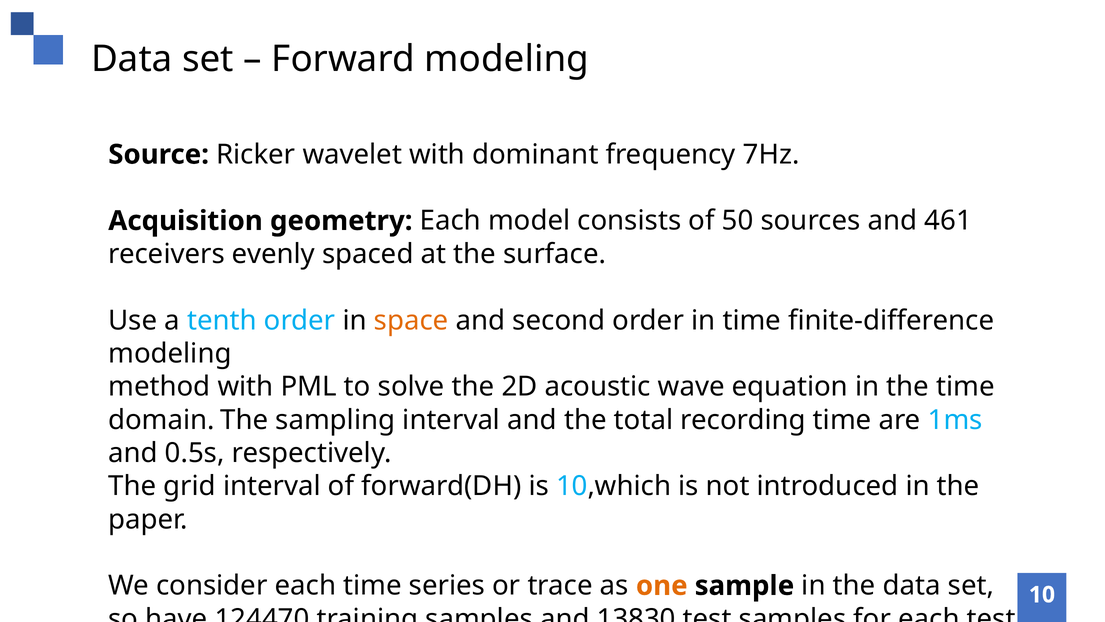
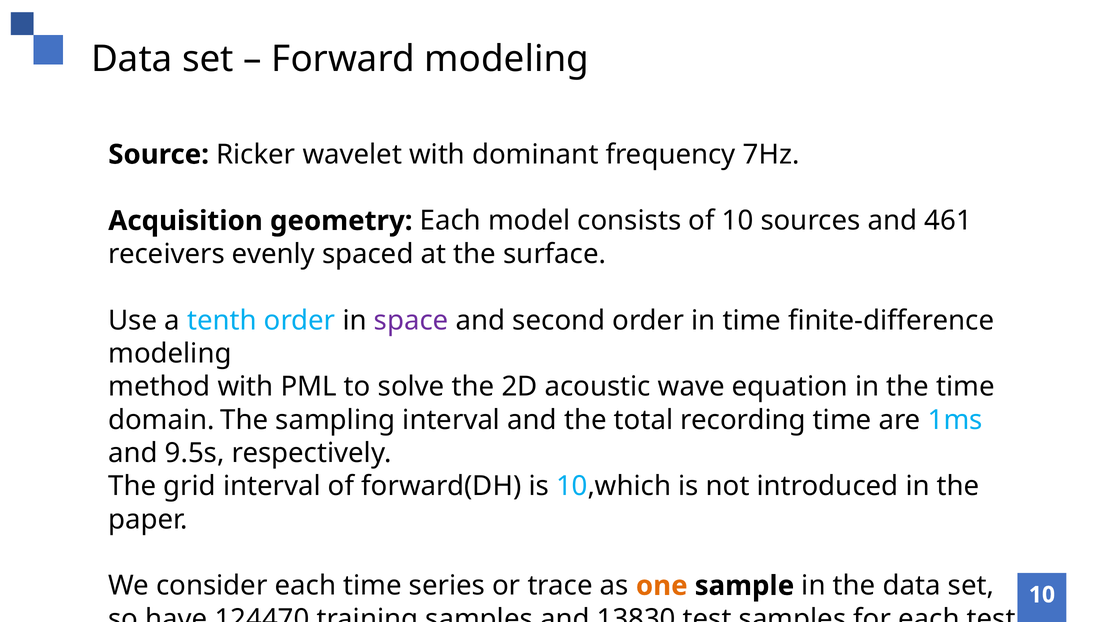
of 50: 50 -> 10 (738, 221)
space colour: orange -> purple (411, 320)
0.5s: 0.5s -> 9.5s (195, 453)
